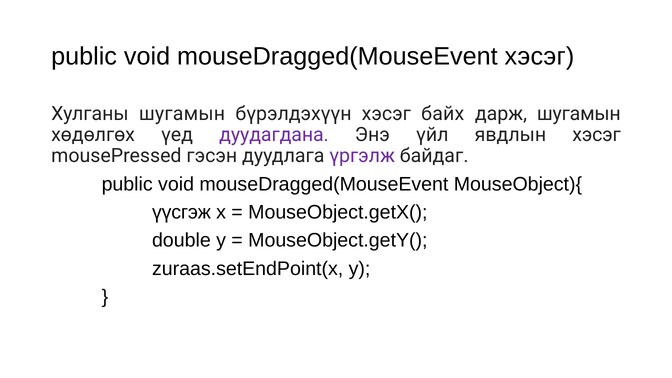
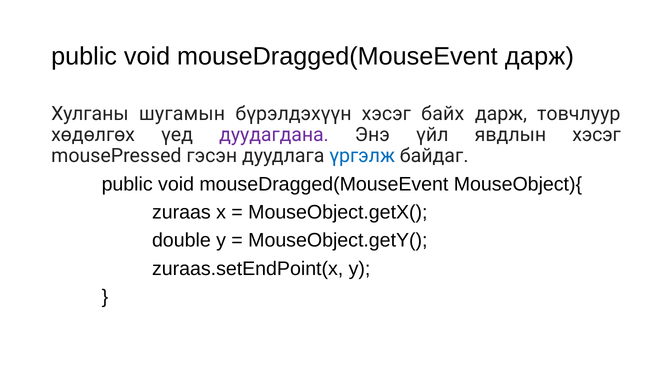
mouseDragged(MouseEvent хэсэг: хэсэг -> дарж (539, 56)
дарж шугамын: шугамын -> товчлуур (579, 114)
үргэлж colour: purple -> blue (362, 156)
үүсгэж: үүсгэж -> zuraas (181, 212)
